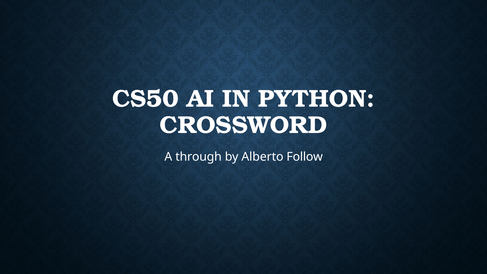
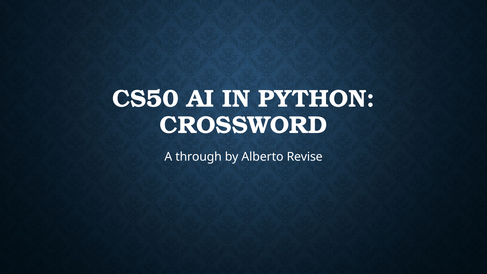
Follow: Follow -> Revise (305, 157)
